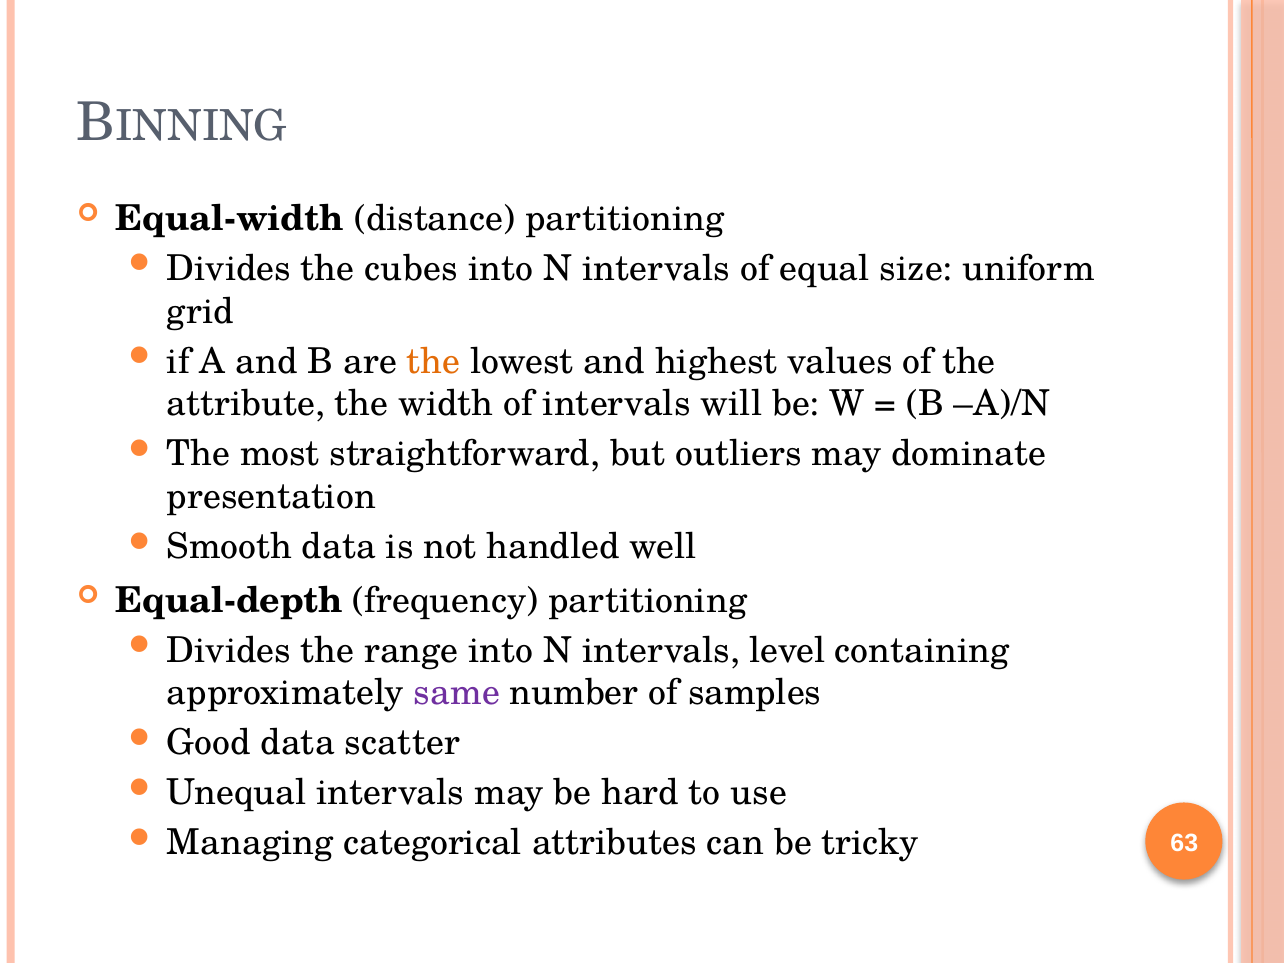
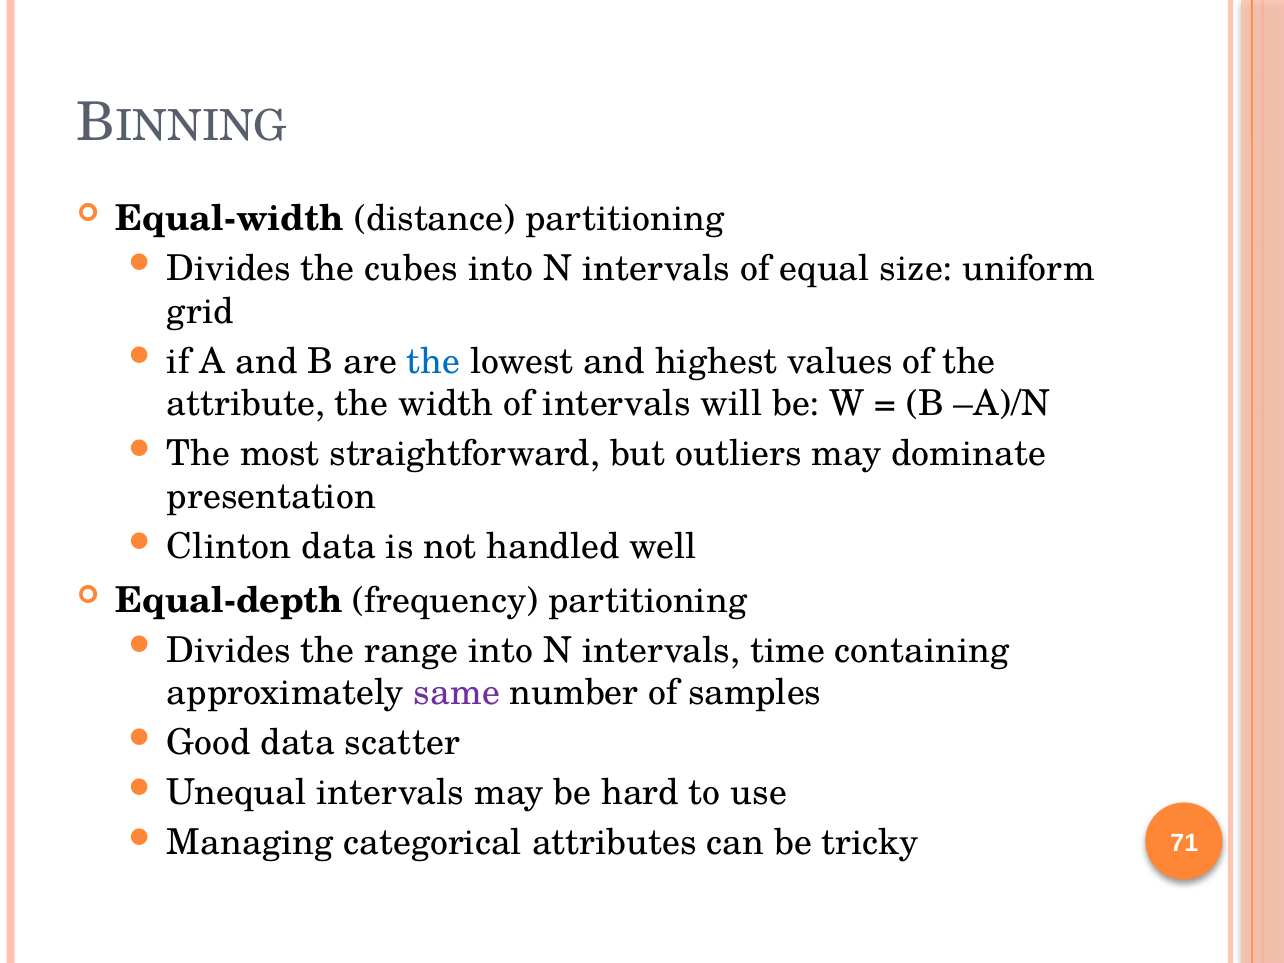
the colour: orange -> blue (434, 361)
Smooth: Smooth -> Clinton (229, 547)
level: level -> time (788, 650)
63: 63 -> 71 (1184, 843)
